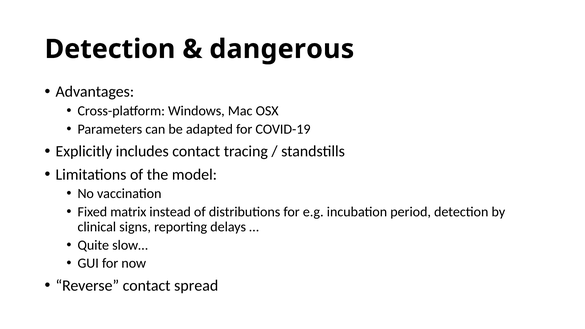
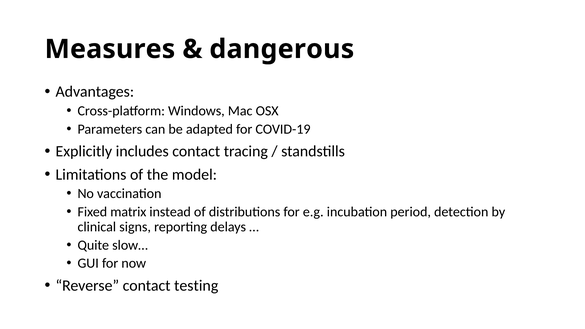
Detection: Detection -> Measures (110, 49)
spread: spread -> testing (196, 286)
